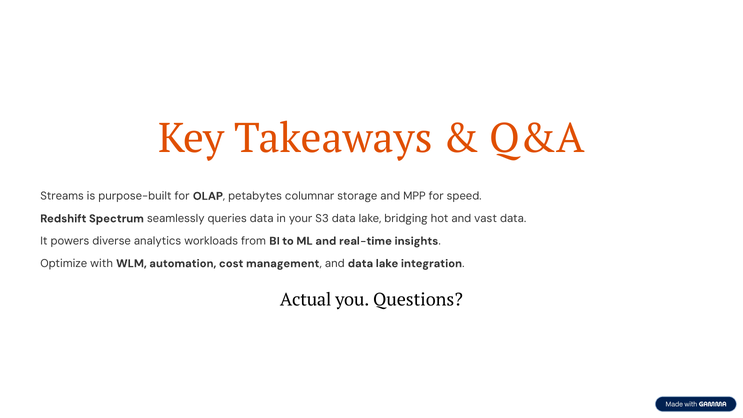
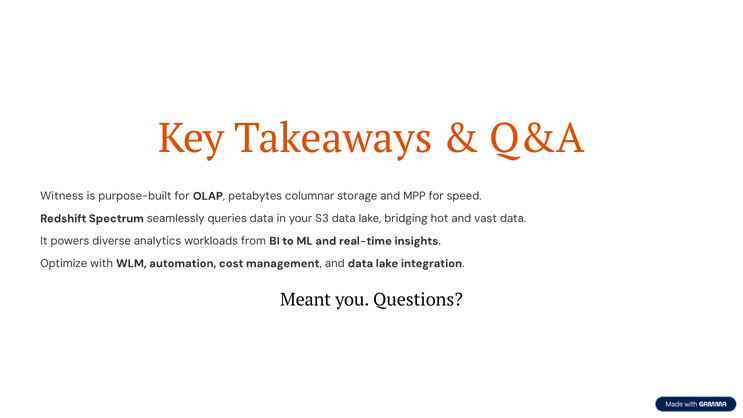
Streams: Streams -> Witness (62, 196)
Actual: Actual -> Meant (306, 300)
